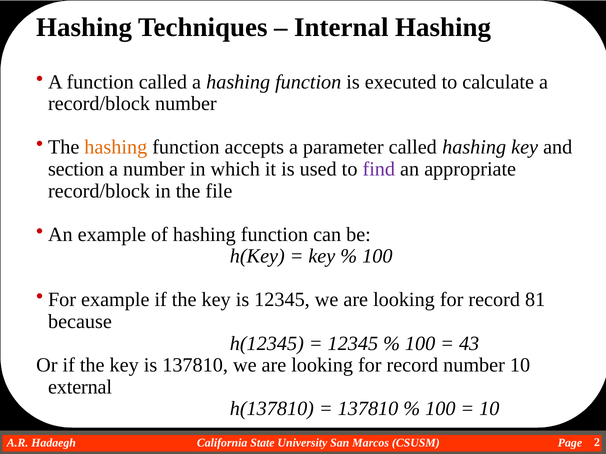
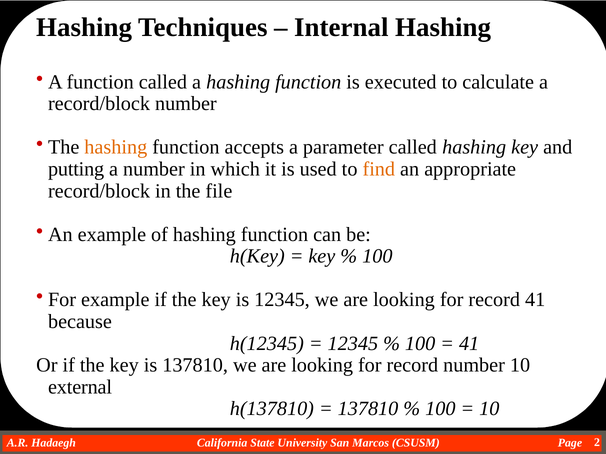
section: section -> putting (76, 169)
find colour: purple -> orange (379, 169)
record 81: 81 -> 41 (535, 300)
43: 43 -> 41 (469, 344)
